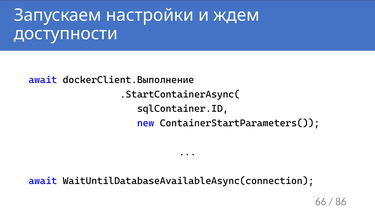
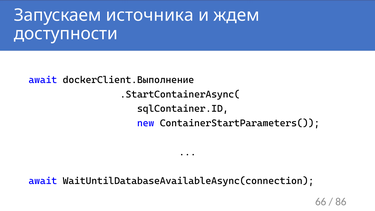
настройки: настройки -> источника (150, 15)
